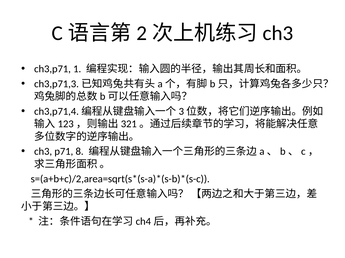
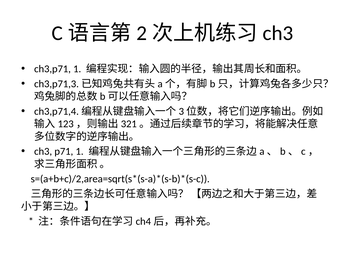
p71 8: 8 -> 1 (80, 152)
